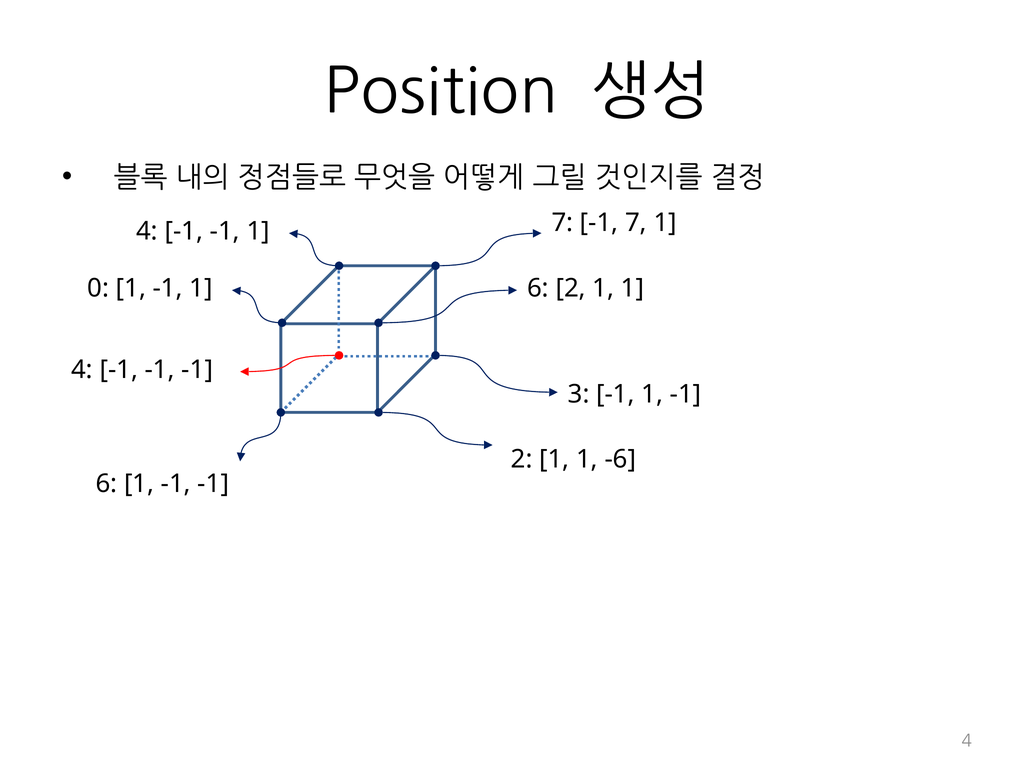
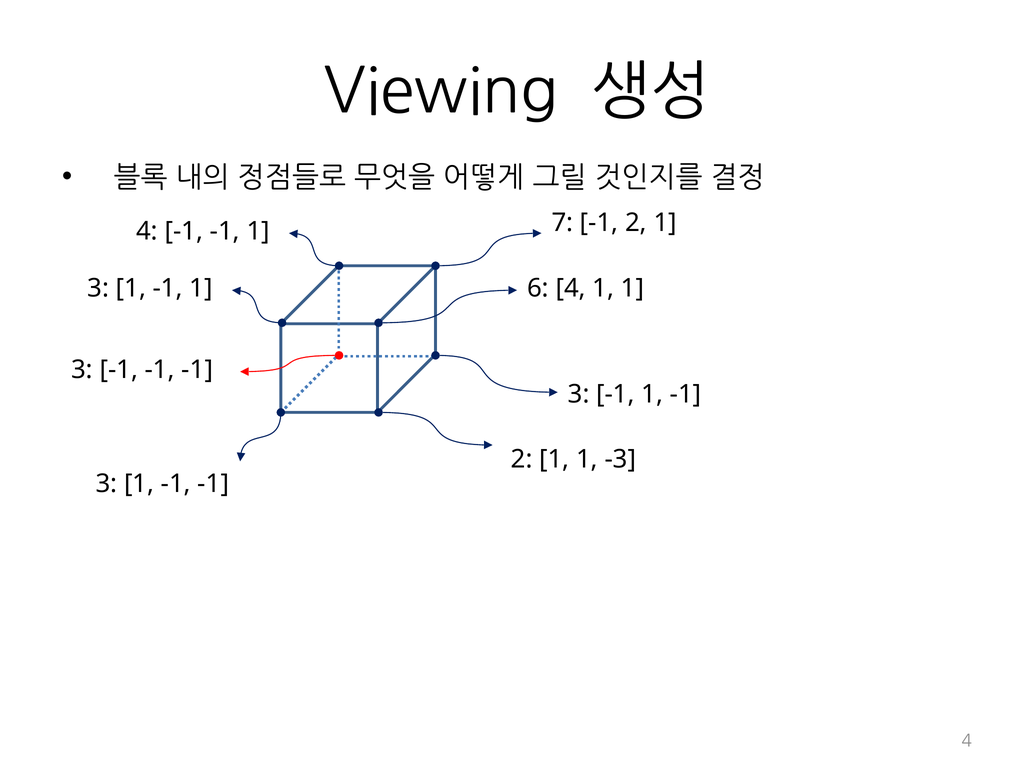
Position: Position -> Viewing (441, 92)
7 -1 7: 7 -> 2 (636, 223)
0: 0 -> 3 (98, 288)
6 2: 2 -> 4 (571, 288)
4: 4 -> 3 (82, 369)
-6: -6 -> -3 (620, 459)
6: 6 -> 3 (106, 483)
